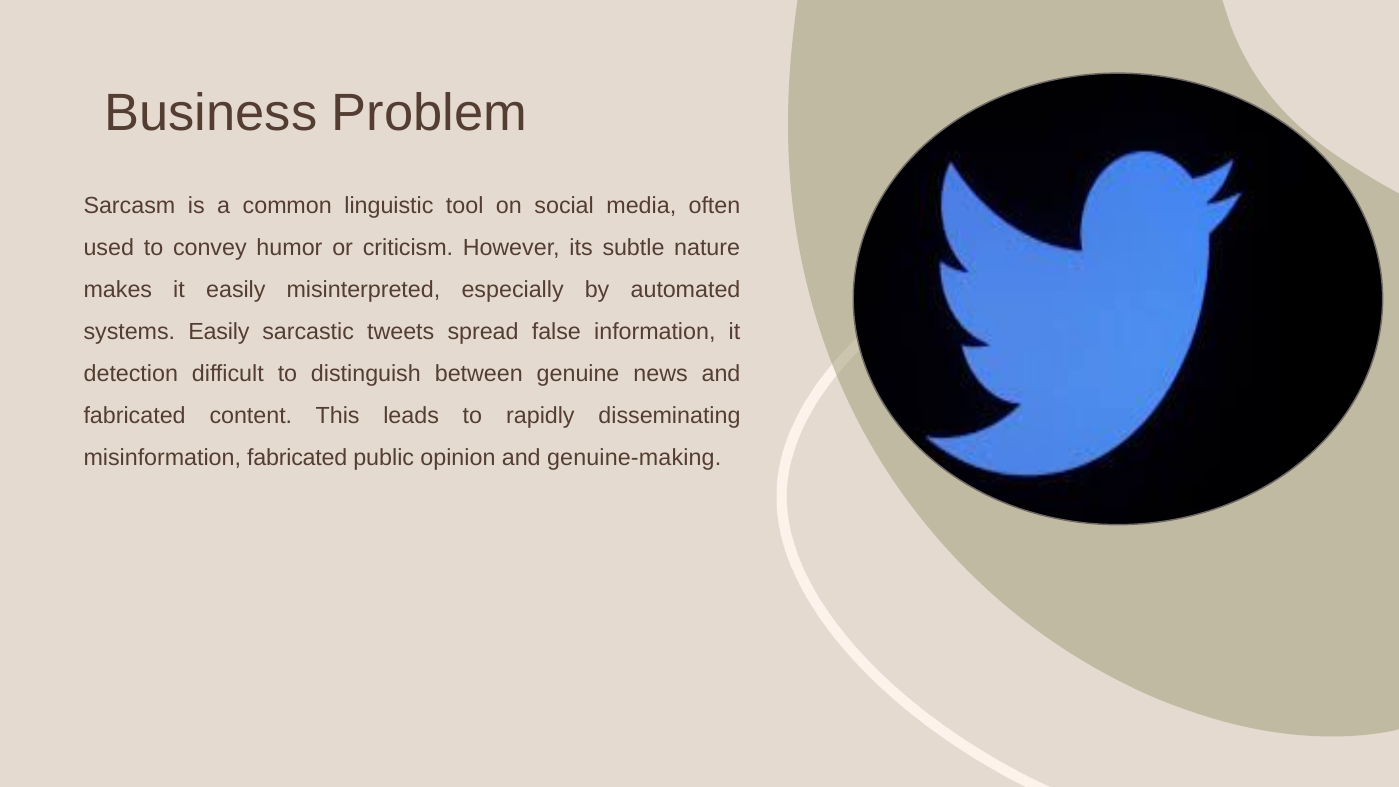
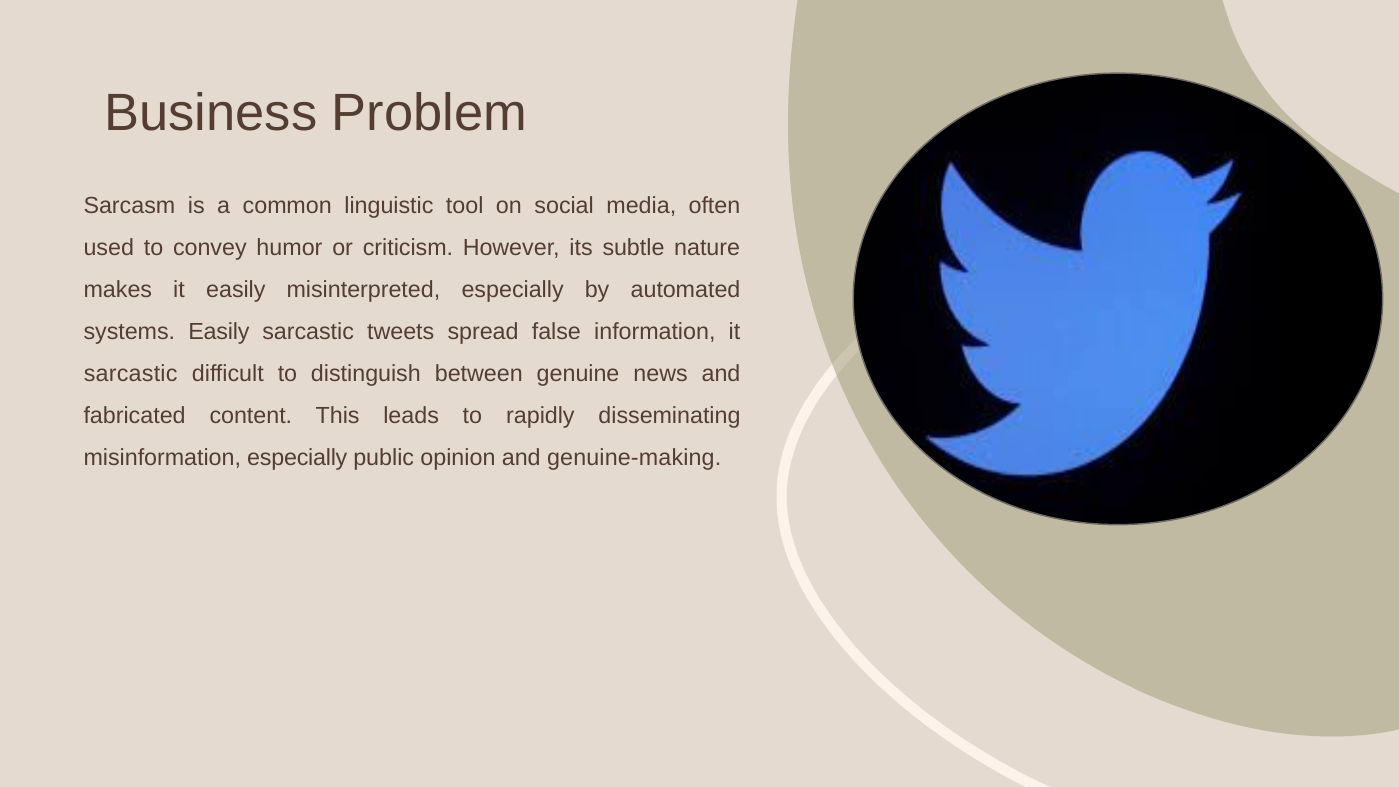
detection: detection -> sarcastic (131, 374)
misinformation fabricated: fabricated -> especially (297, 458)
